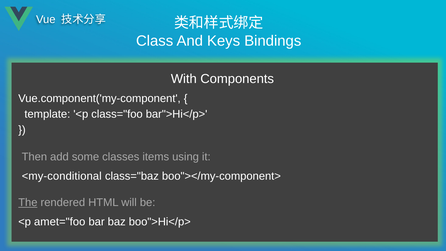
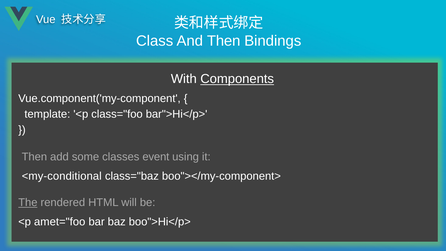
And Keys: Keys -> Then (224, 41)
Components underline: none -> present (237, 79)
items: items -> event (156, 157)
